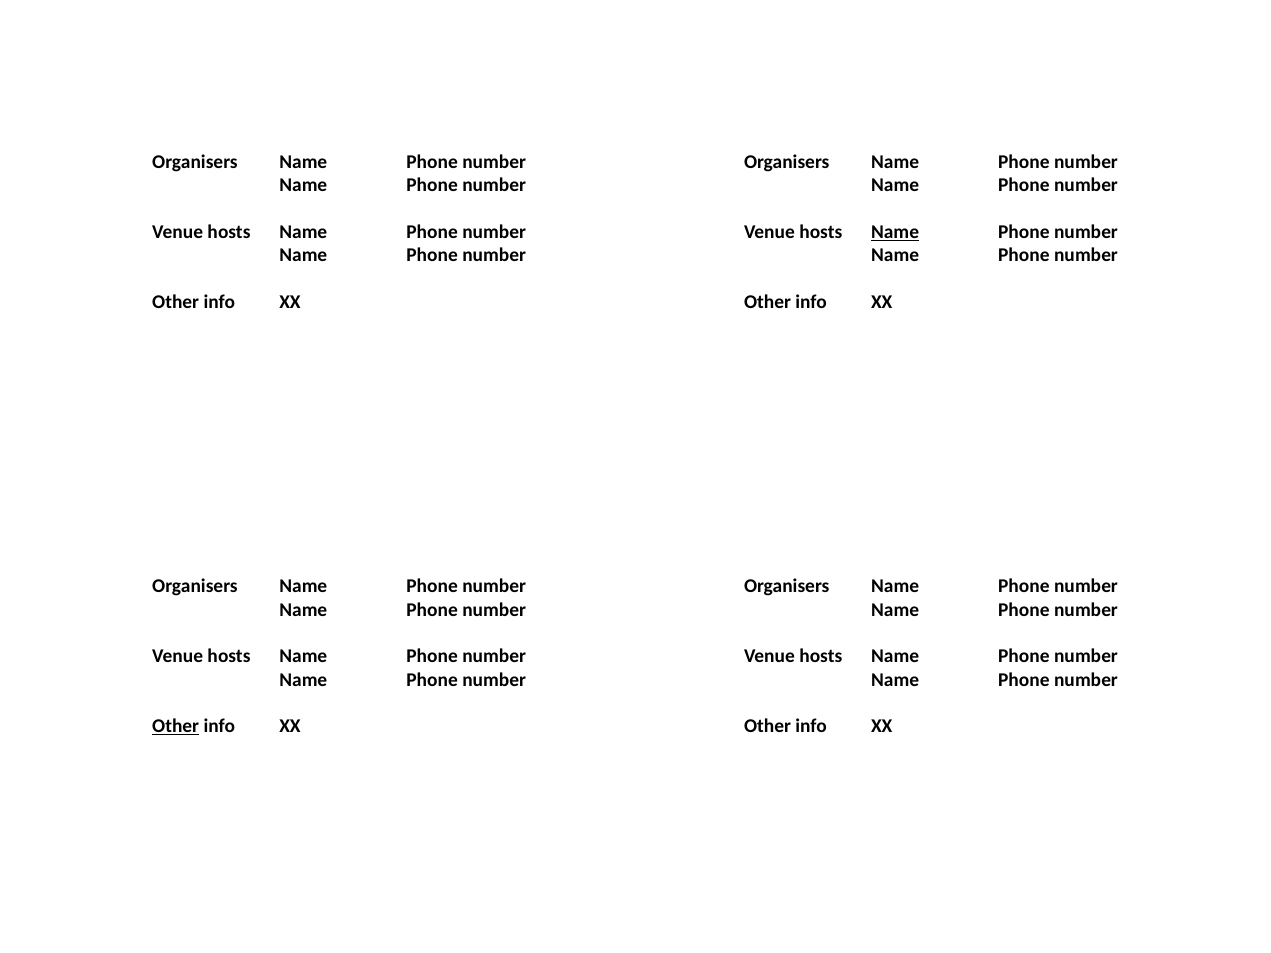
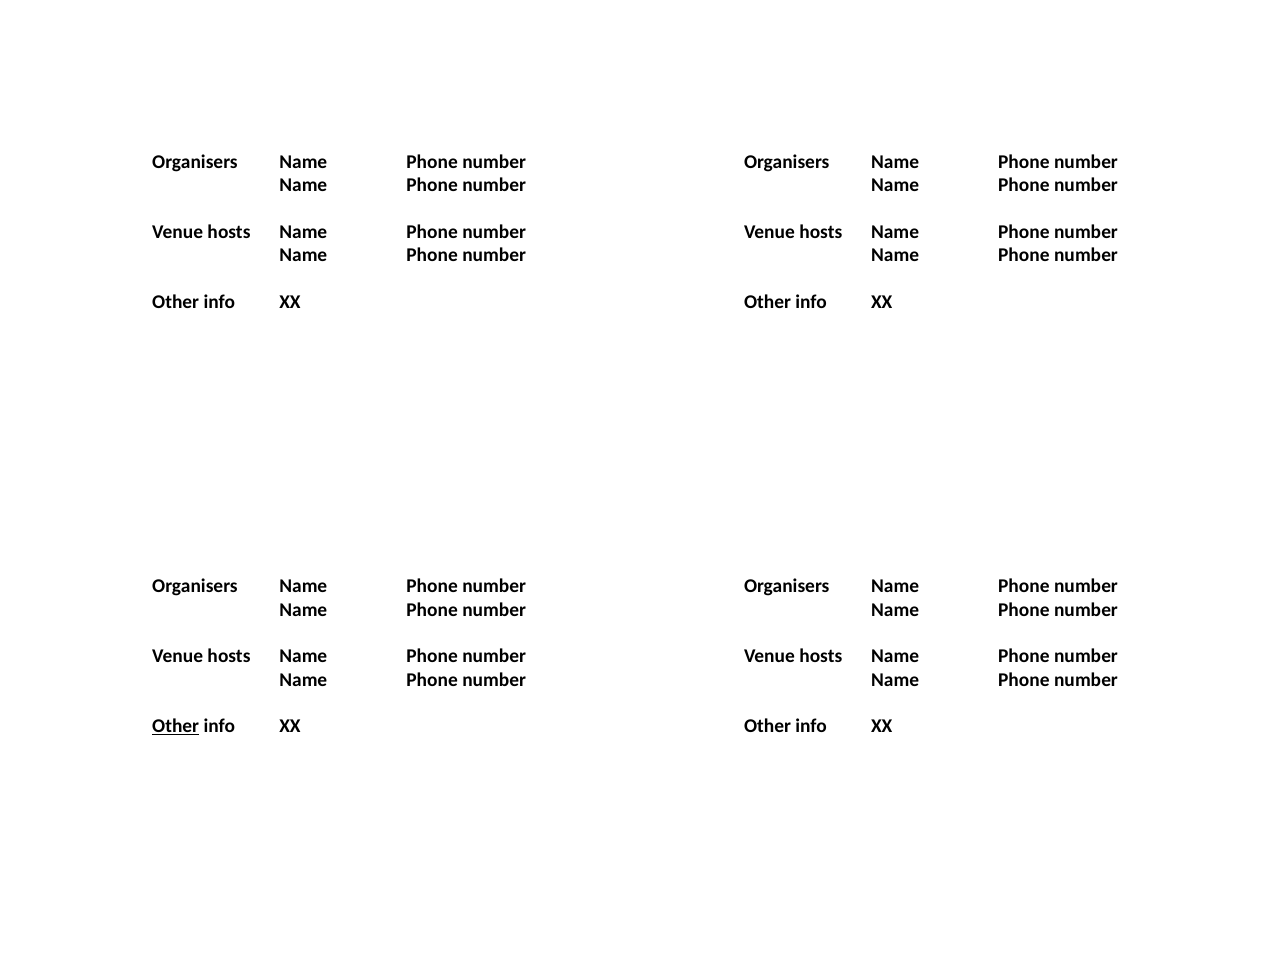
Name underline: present -> none (895, 232)
